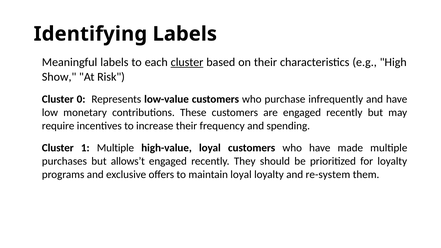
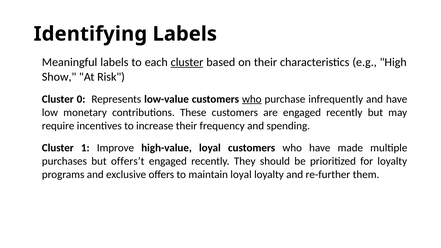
who underline: none -> present (252, 99)
1 Multiple: Multiple -> Improve (115, 148)
allows’t: allows’t -> offers’t (128, 161)
re-system: re-system -> re-further (328, 175)
